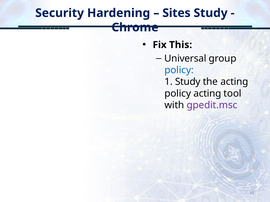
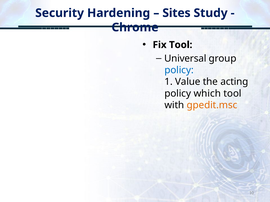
Fix This: This -> Tool (181, 45)
1 Study: Study -> Value (188, 82)
policy acting: acting -> which (207, 94)
gpedit.msc colour: purple -> orange (212, 105)
